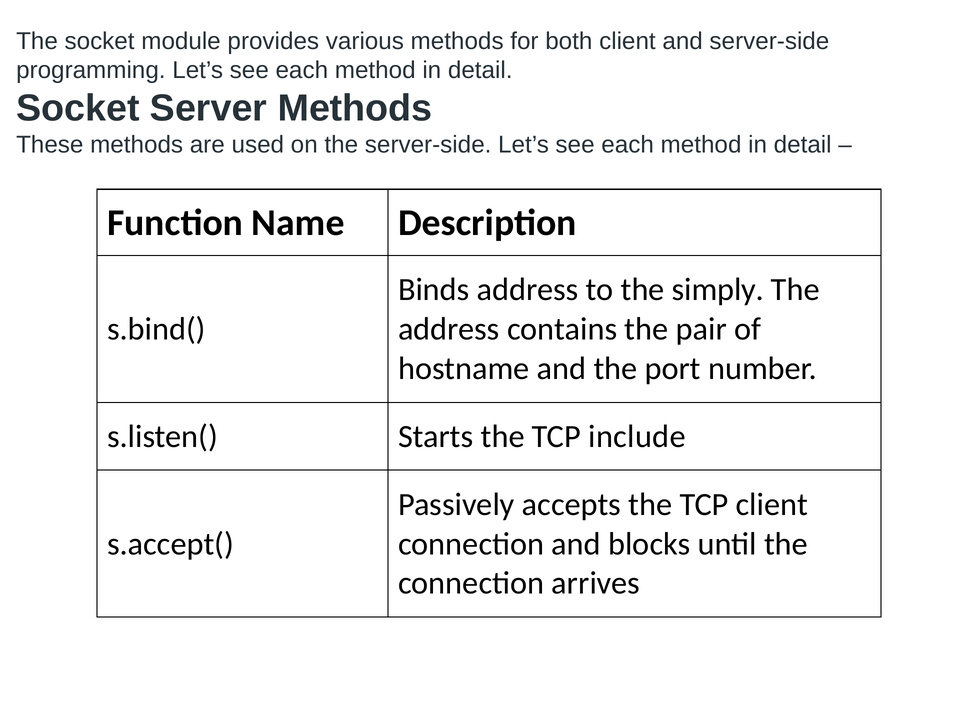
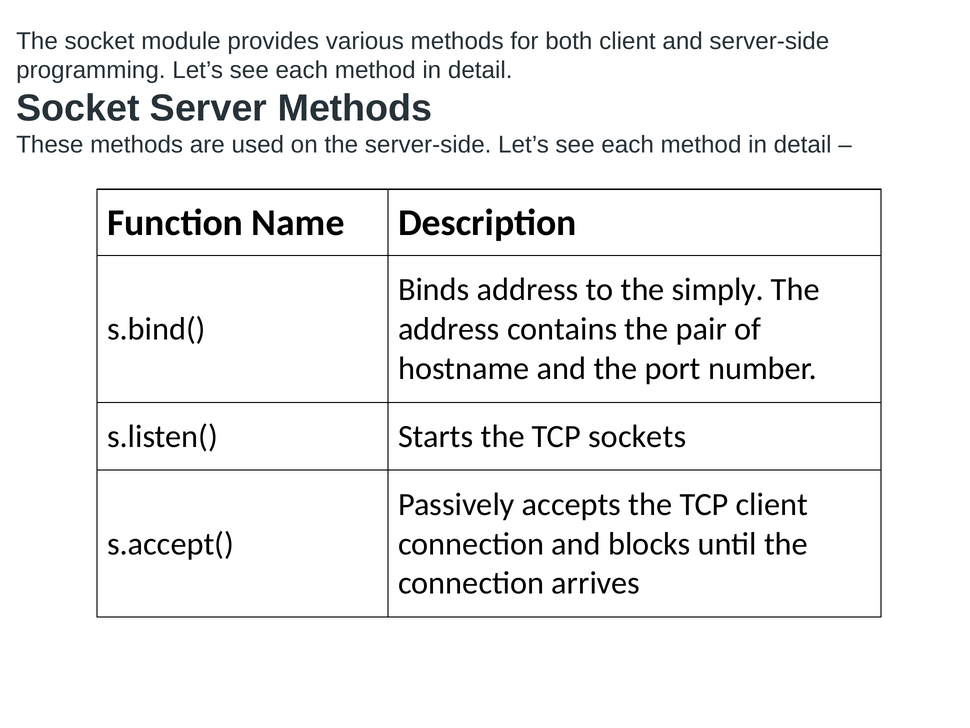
include: include -> sockets (637, 436)
